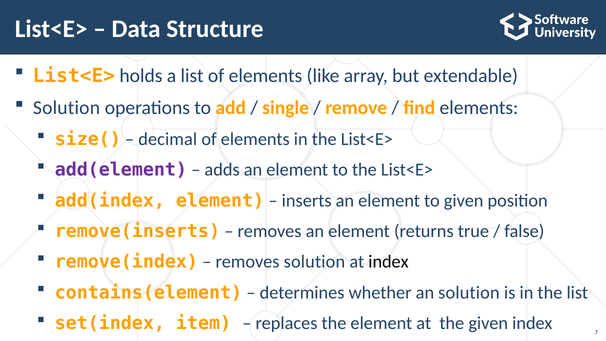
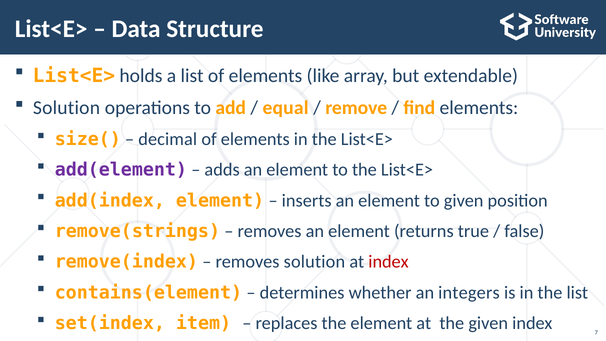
single: single -> equal (286, 108)
remove(inserts: remove(inserts -> remove(strings (137, 231)
index colour: black -> red (388, 262)
an solution: solution -> integers (469, 292)
